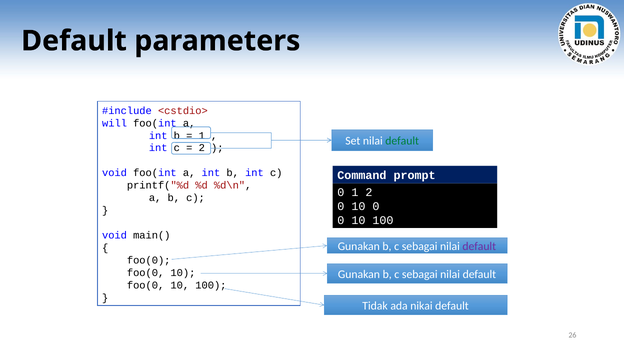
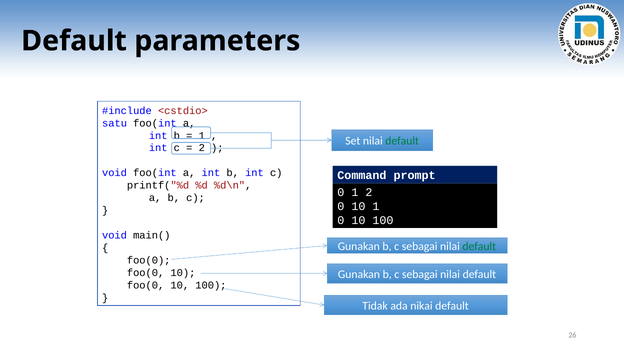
will: will -> satu (115, 123)
10 0: 0 -> 1 (376, 206)
default colour: purple -> green (479, 246)
